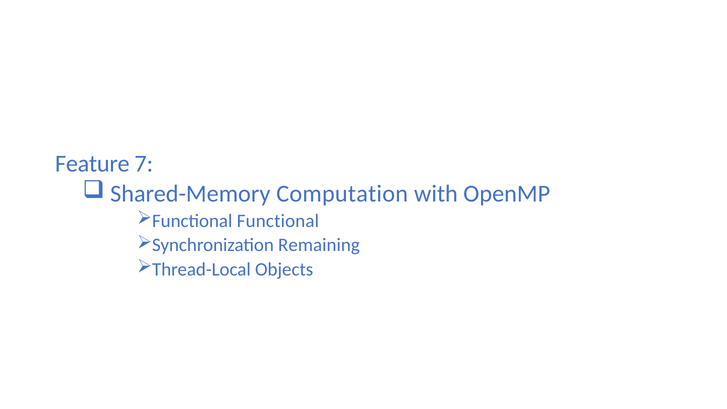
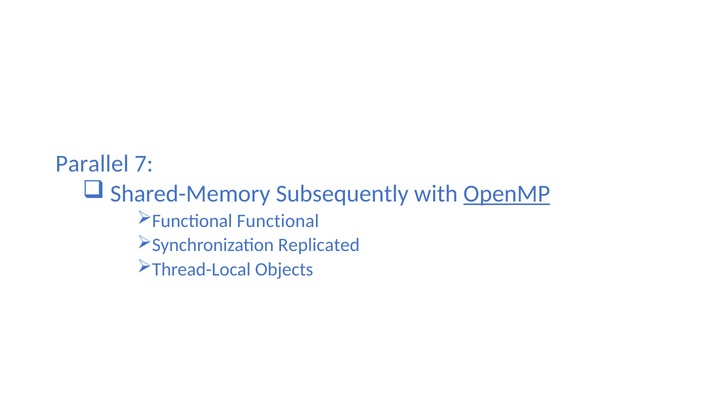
Feature: Feature -> Parallel (92, 164)
Computation: Computation -> Subsequently (342, 194)
OpenMP underline: none -> present (507, 194)
Remaining: Remaining -> Replicated (319, 245)
